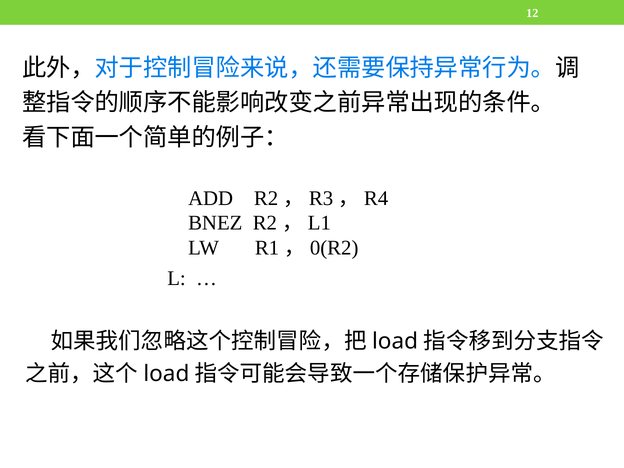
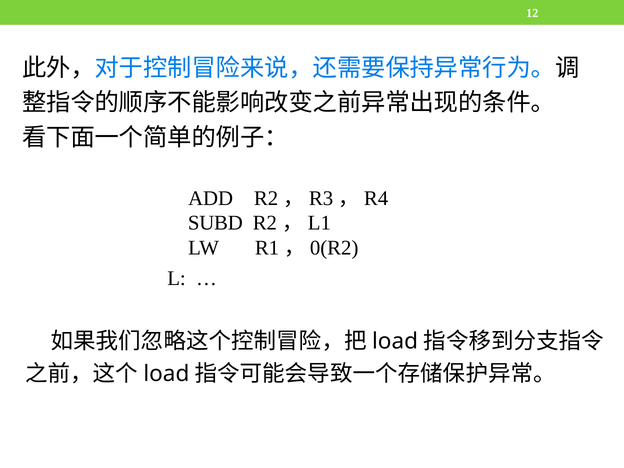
BNEZ: BNEZ -> SUBD (215, 223)
